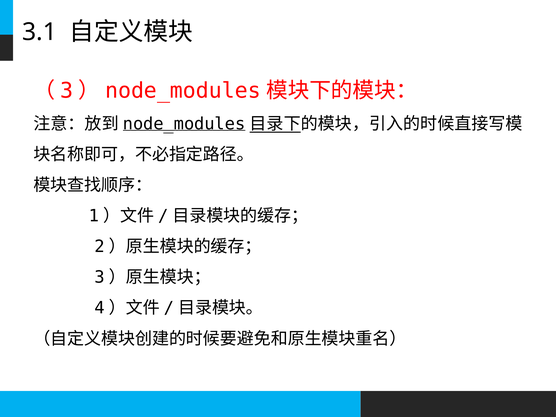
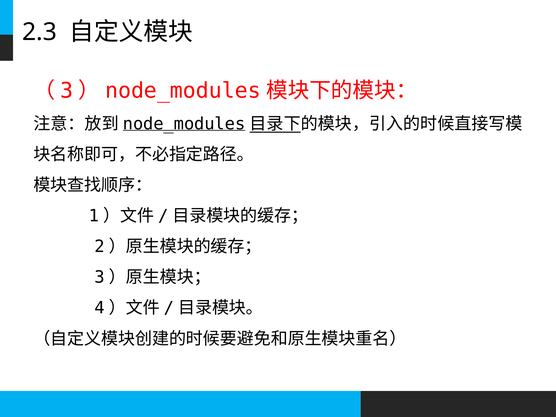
3.1: 3.1 -> 2.3 (40, 32)
